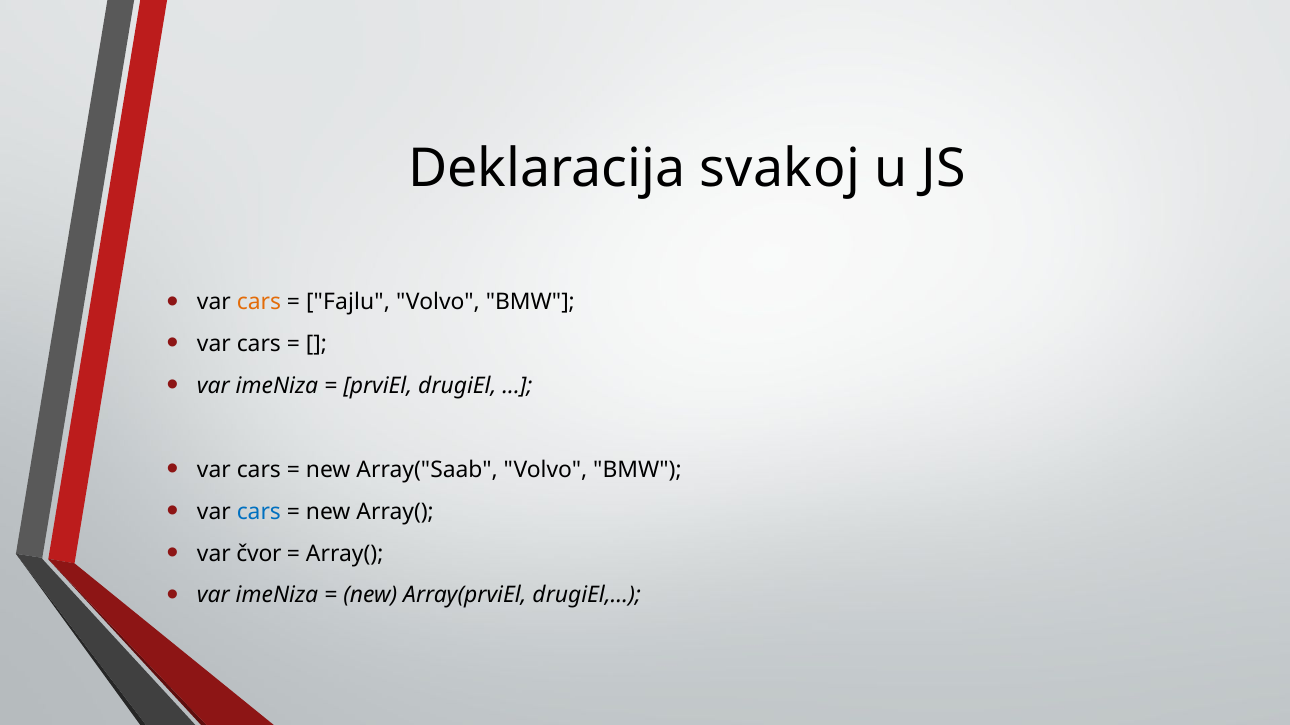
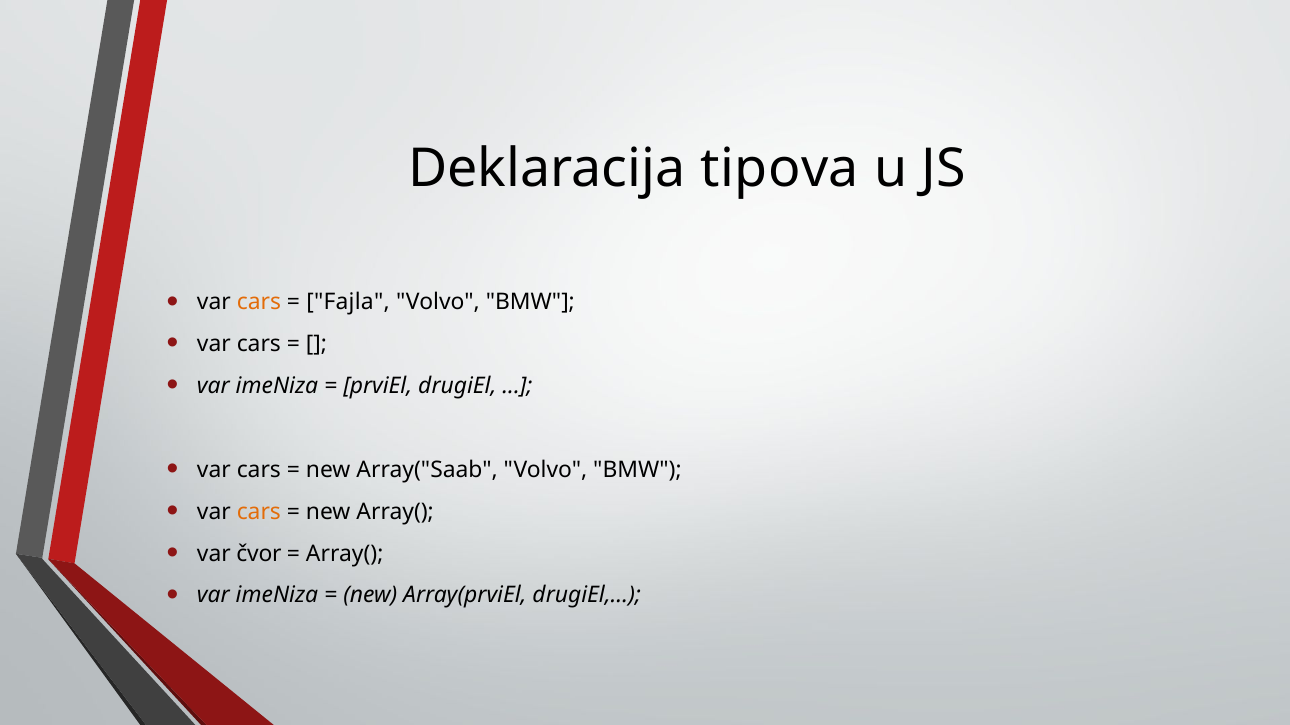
svakoj: svakoj -> tipova (780, 169)
Fajlu: Fajlu -> Fajla (348, 302)
cars colour: blue -> orange (259, 512)
